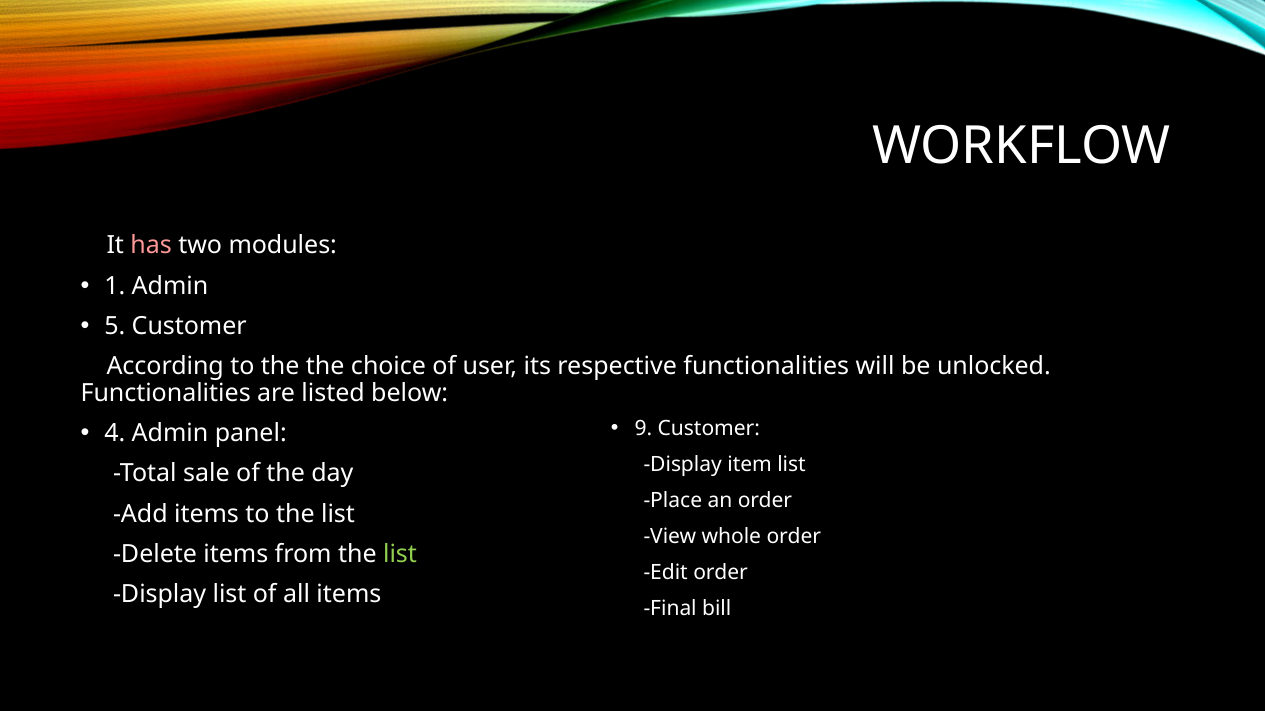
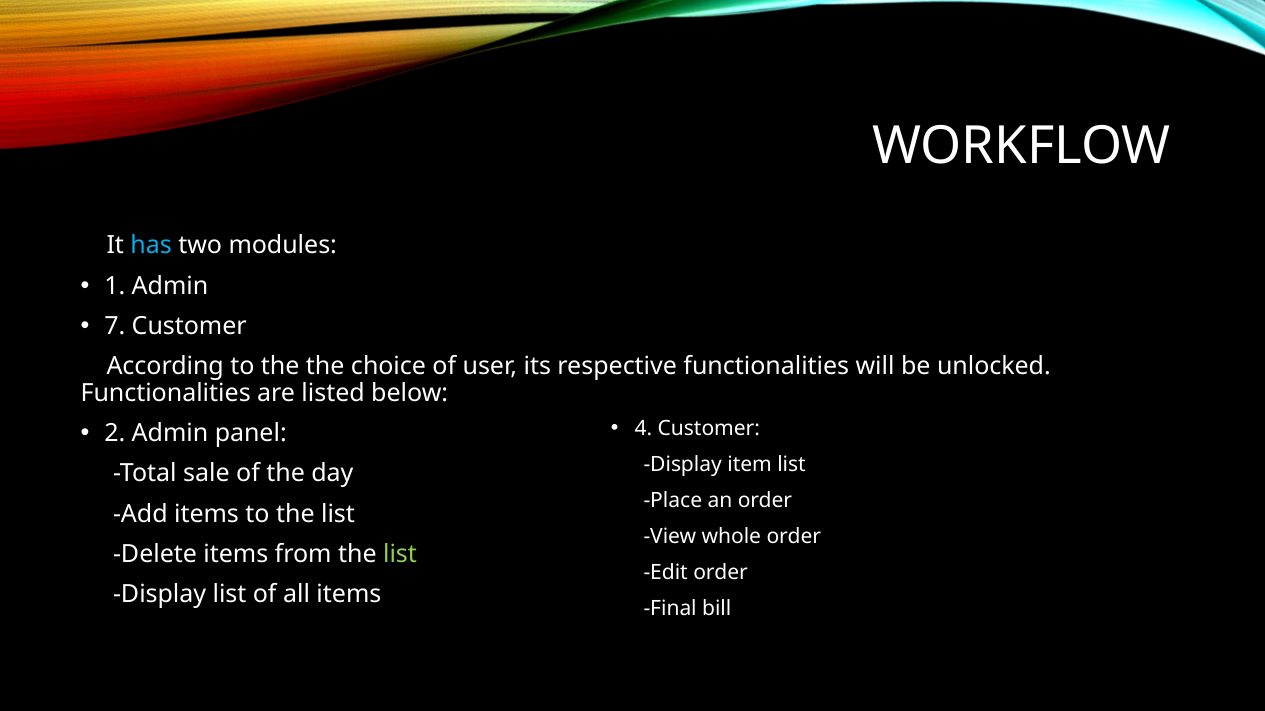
has colour: pink -> light blue (151, 246)
5: 5 -> 7 (115, 326)
9: 9 -> 4 (643, 429)
4: 4 -> 2 (115, 434)
